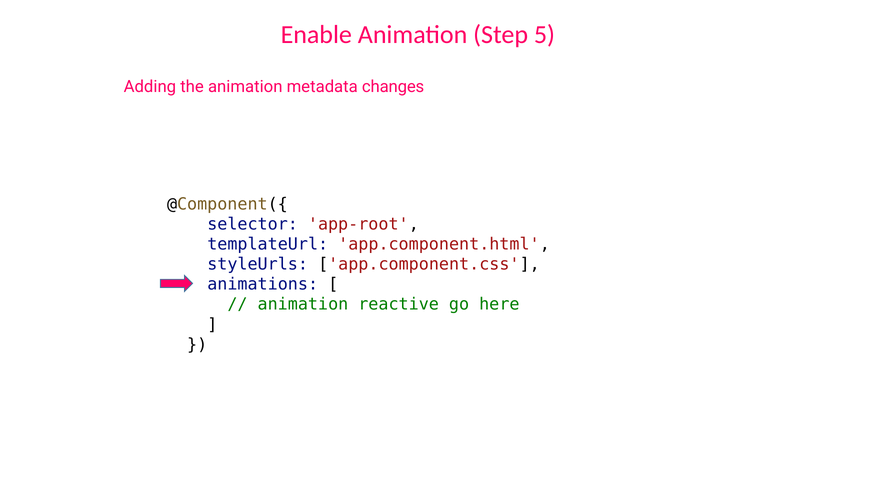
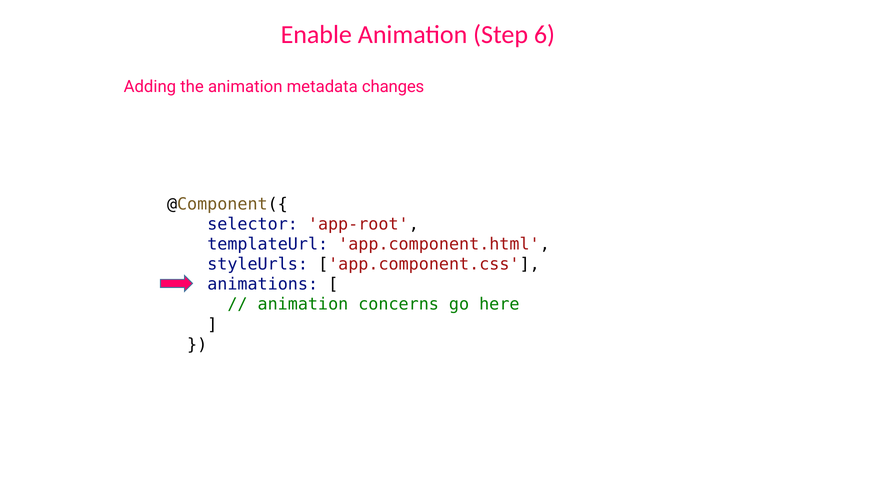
5: 5 -> 6 (544, 35)
reactive: reactive -> concerns (399, 305)
